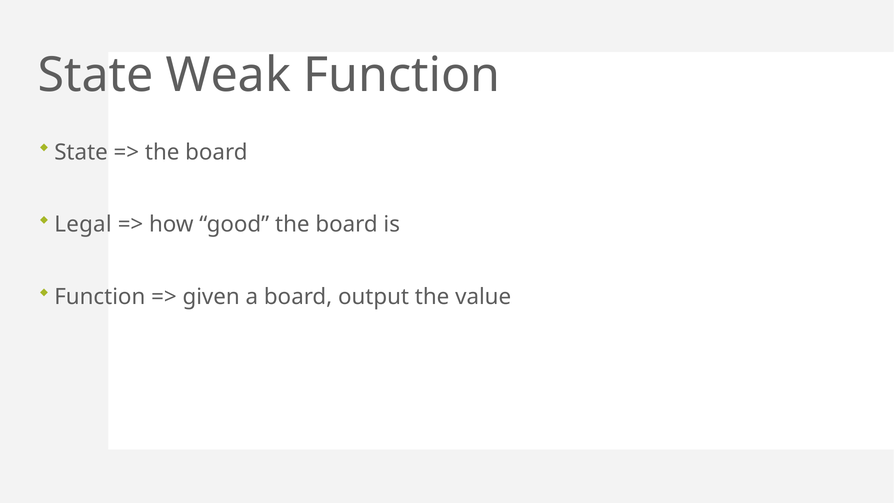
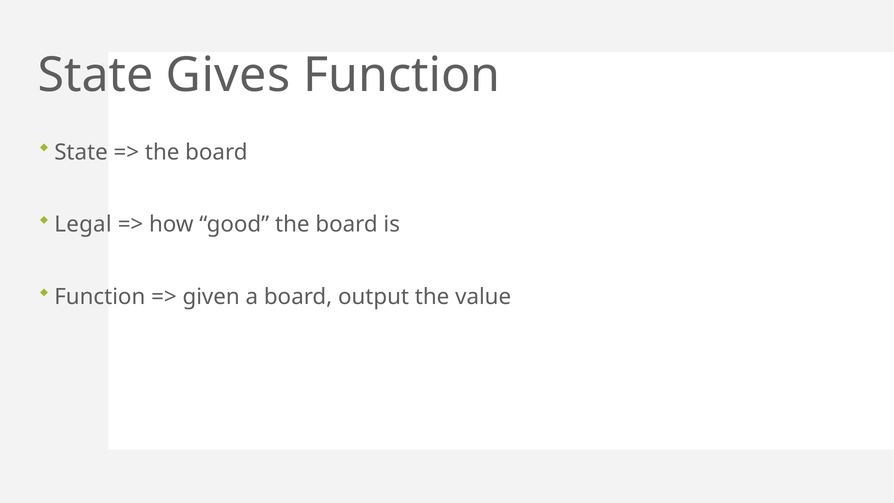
Weak: Weak -> Gives (228, 75)
